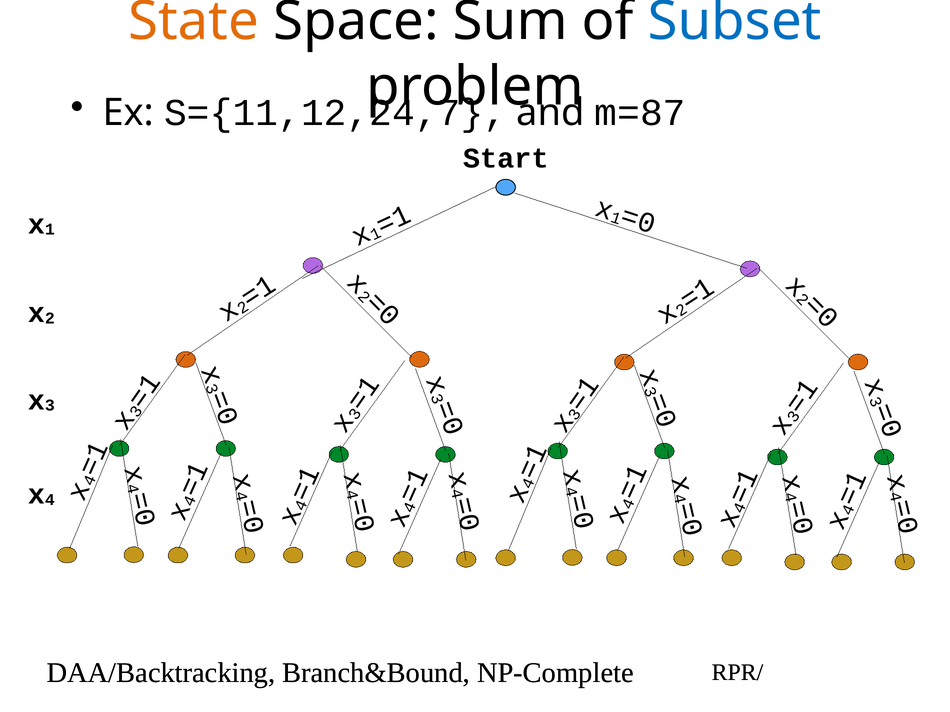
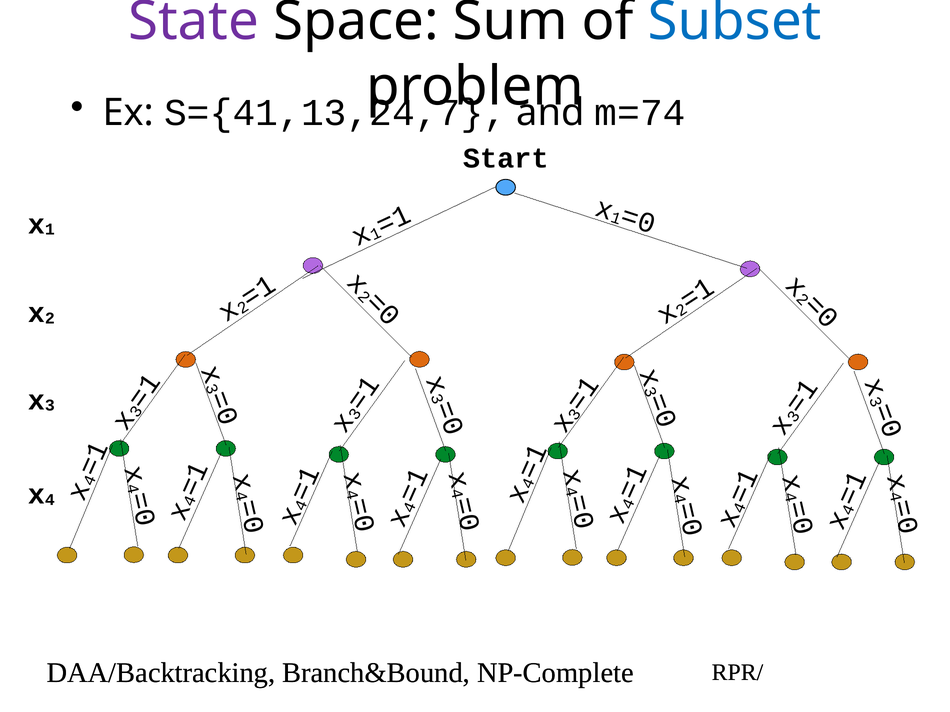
State colour: orange -> purple (194, 21)
S={11,12,24,7: S={11,12,24,7 -> S={41,13,24,7 (335, 113)
m=87: m=87 -> m=74 (640, 113)
